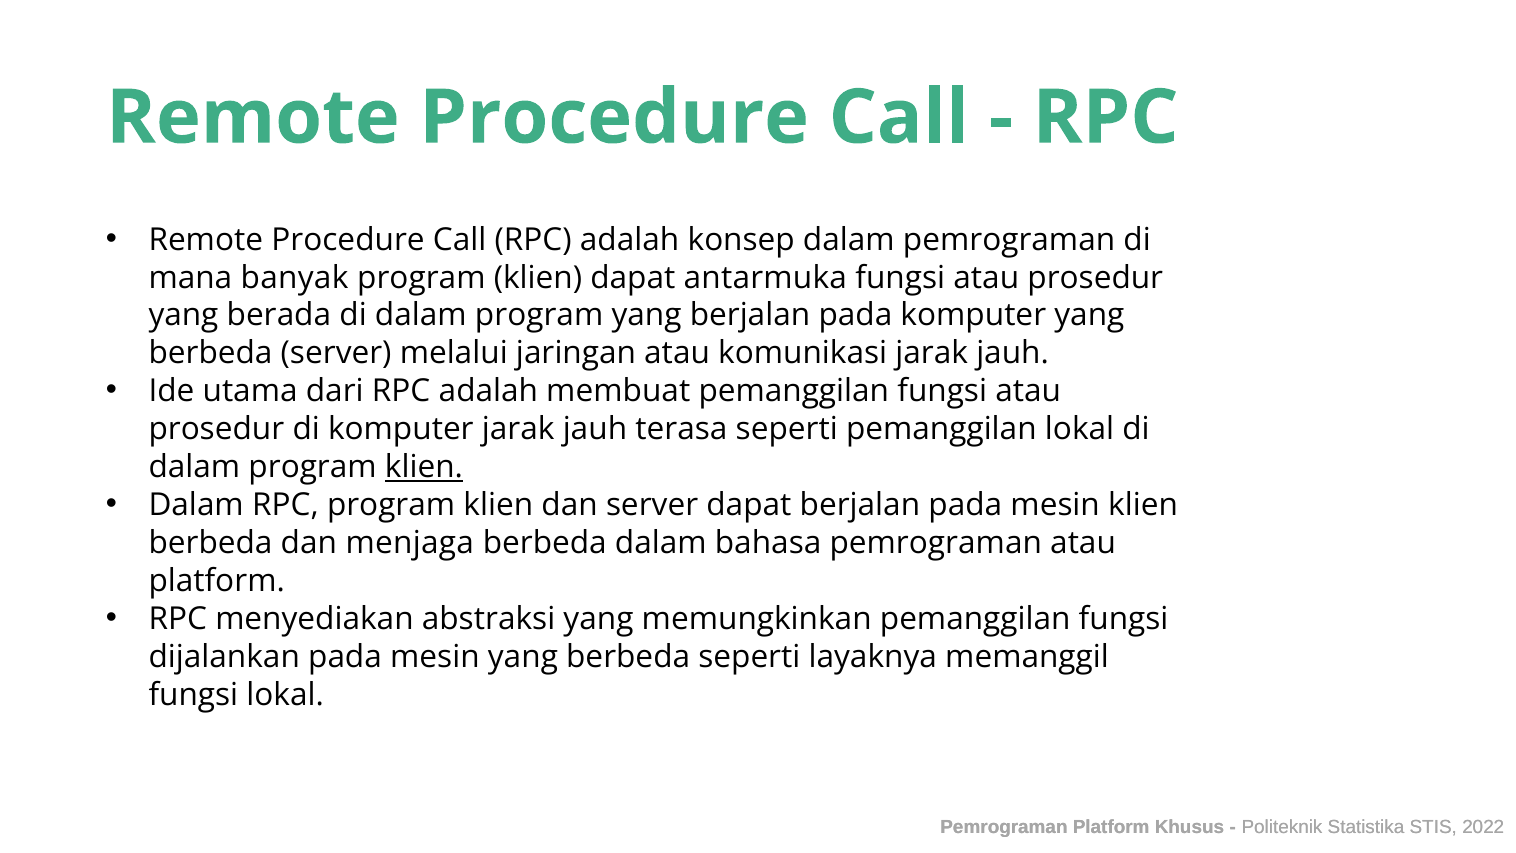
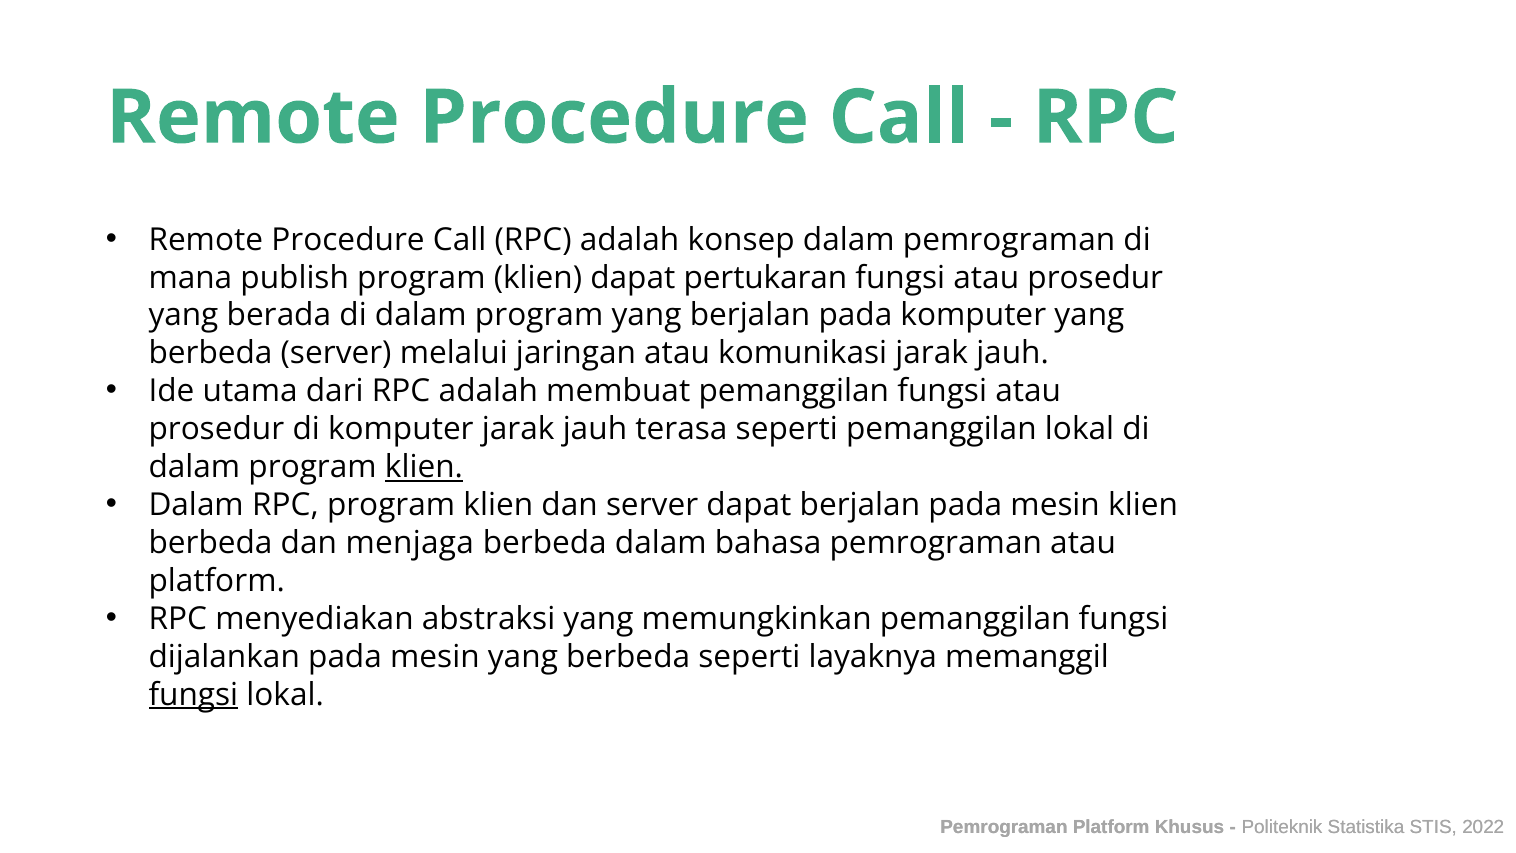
banyak: banyak -> publish (295, 277)
antarmuka: antarmuka -> pertukaran (765, 277)
fungsi underline: none -> present (193, 695)
